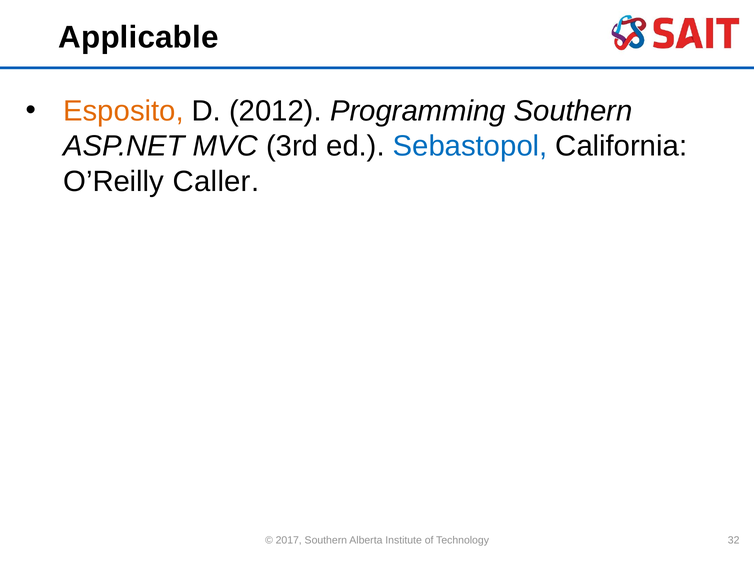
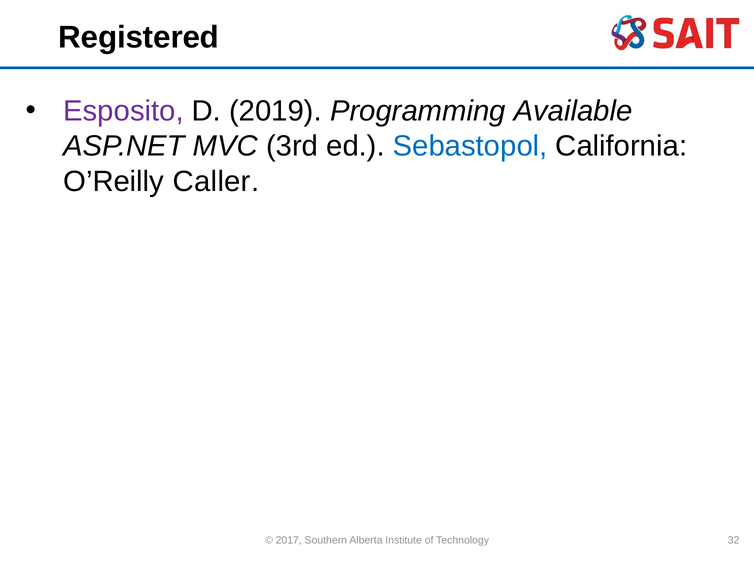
Applicable: Applicable -> Registered (139, 37)
Esposito colour: orange -> purple (123, 111)
2012: 2012 -> 2019 (275, 111)
Programming Southern: Southern -> Available (573, 111)
